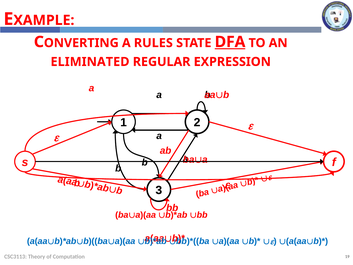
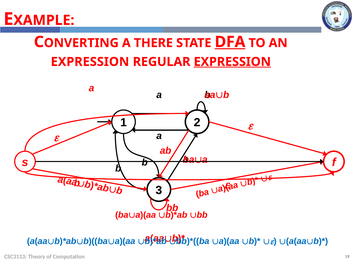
RULES: RULES -> THERE (153, 43)
ELIMINATED: ELIMINATED -> EXPRESSION (90, 62)
EXPRESSION underline: none -> present (232, 62)
